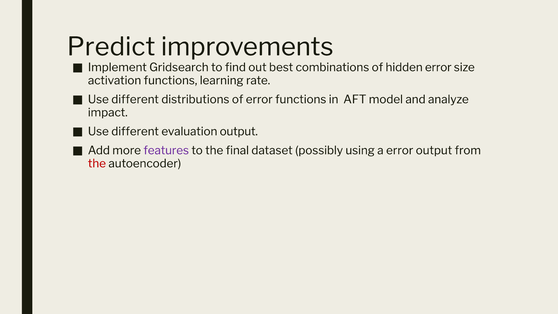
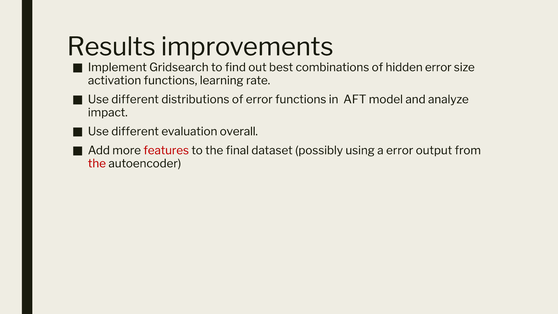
Predict: Predict -> Results (111, 47)
evaluation output: output -> overall (239, 131)
features colour: purple -> red (166, 150)
